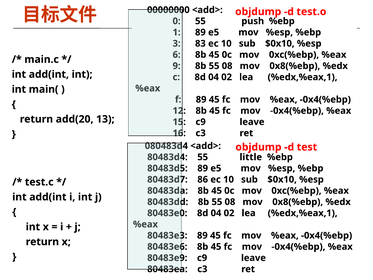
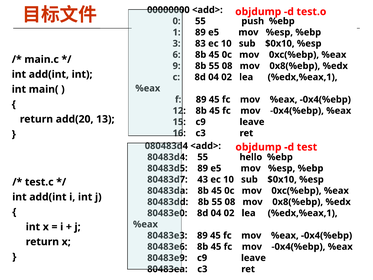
little: little -> hello (251, 157)
86: 86 -> 43 (203, 179)
